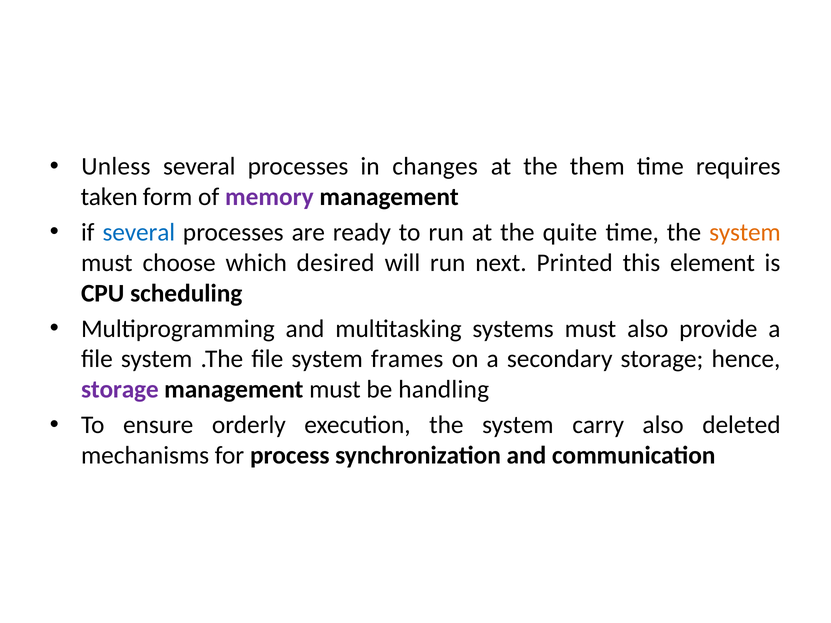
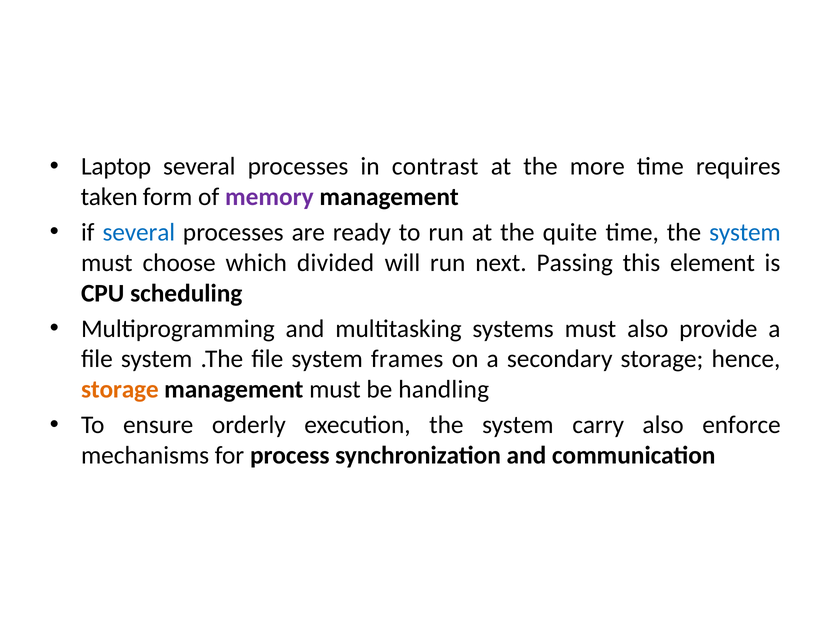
Unless: Unless -> Laptop (116, 167)
changes: changes -> contrast (435, 167)
them: them -> more (597, 167)
system colour: orange -> blue (745, 232)
desired: desired -> divided (336, 263)
Printed: Printed -> Passing (575, 263)
storage colour: purple -> orange (120, 390)
deleted: deleted -> enforce (741, 425)
